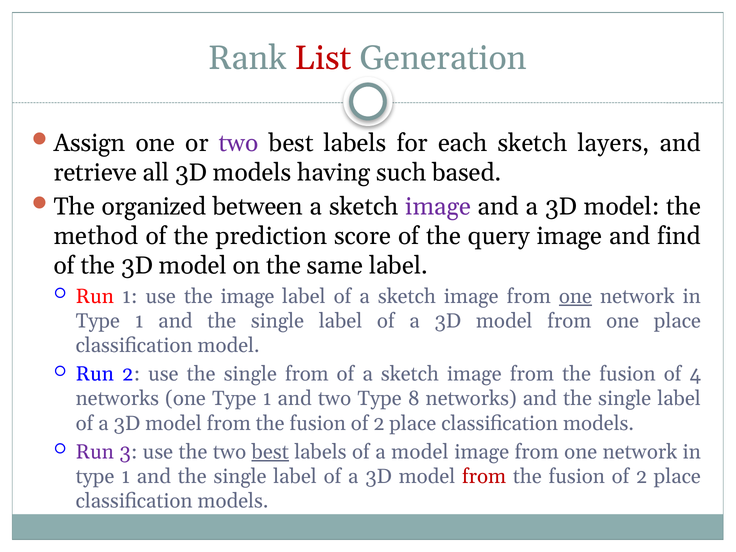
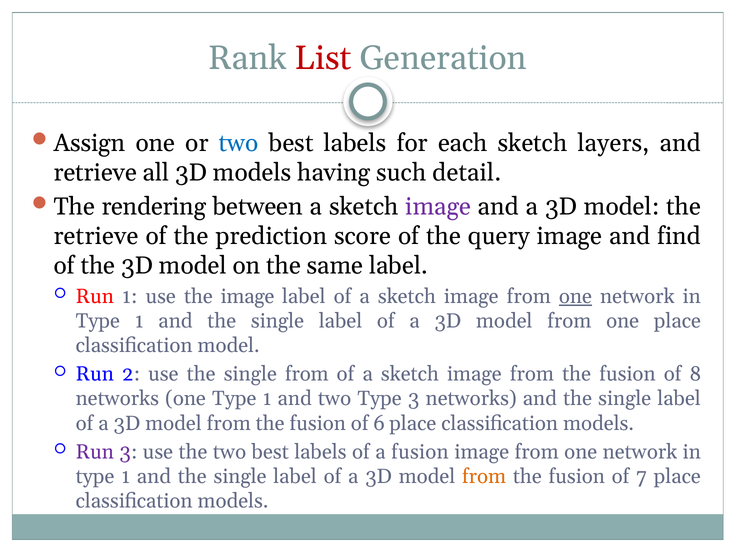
two colour: purple -> blue (239, 143)
based: based -> detail (467, 172)
organized: organized -> rendering (154, 207)
method: method -> retrieve (96, 236)
4: 4 -> 8 (695, 374)
Type 8: 8 -> 3 (414, 399)
2: 2 -> 6 (379, 423)
best underline: present -> none (270, 452)
a model: model -> fusion (420, 452)
from colour: red -> orange (484, 476)
2: 2 -> 7 (641, 476)
